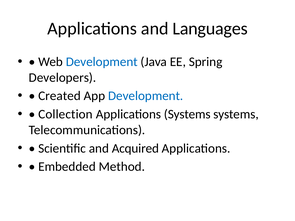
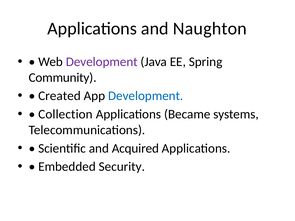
Languages: Languages -> Naughton (210, 29)
Development colour: blue -> purple (102, 62)
Developers: Developers -> Community (63, 78)
Applications Systems: Systems -> Became (187, 114)
Method: Method -> Security (122, 167)
